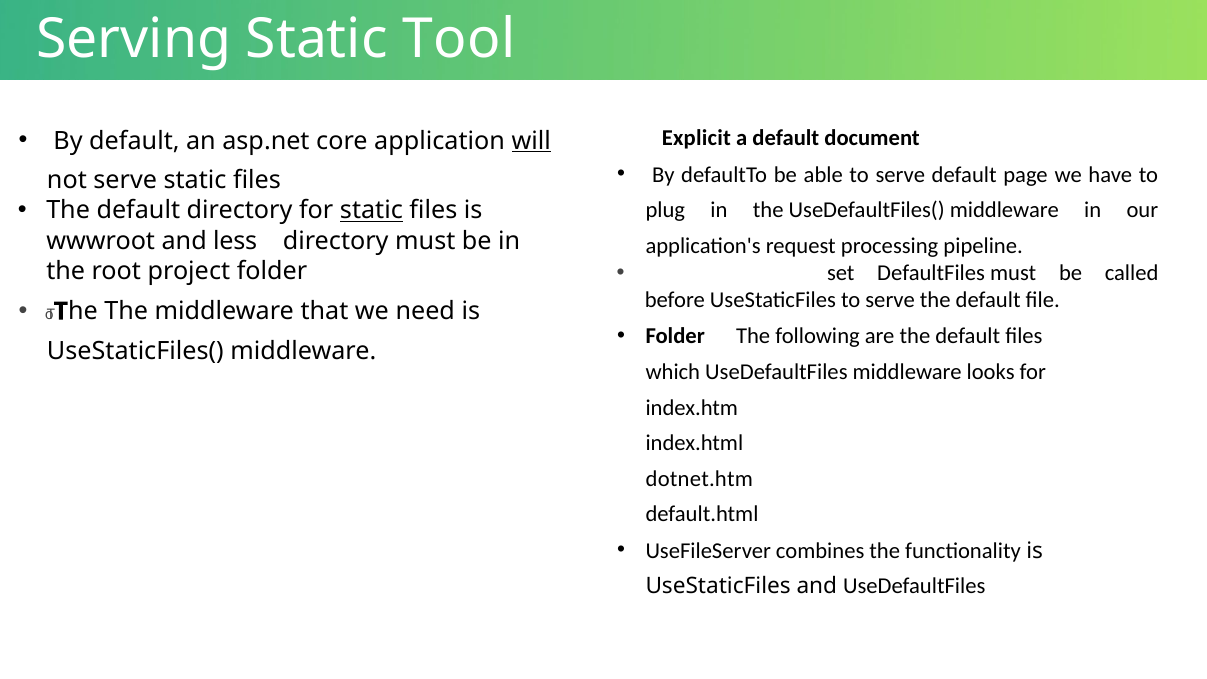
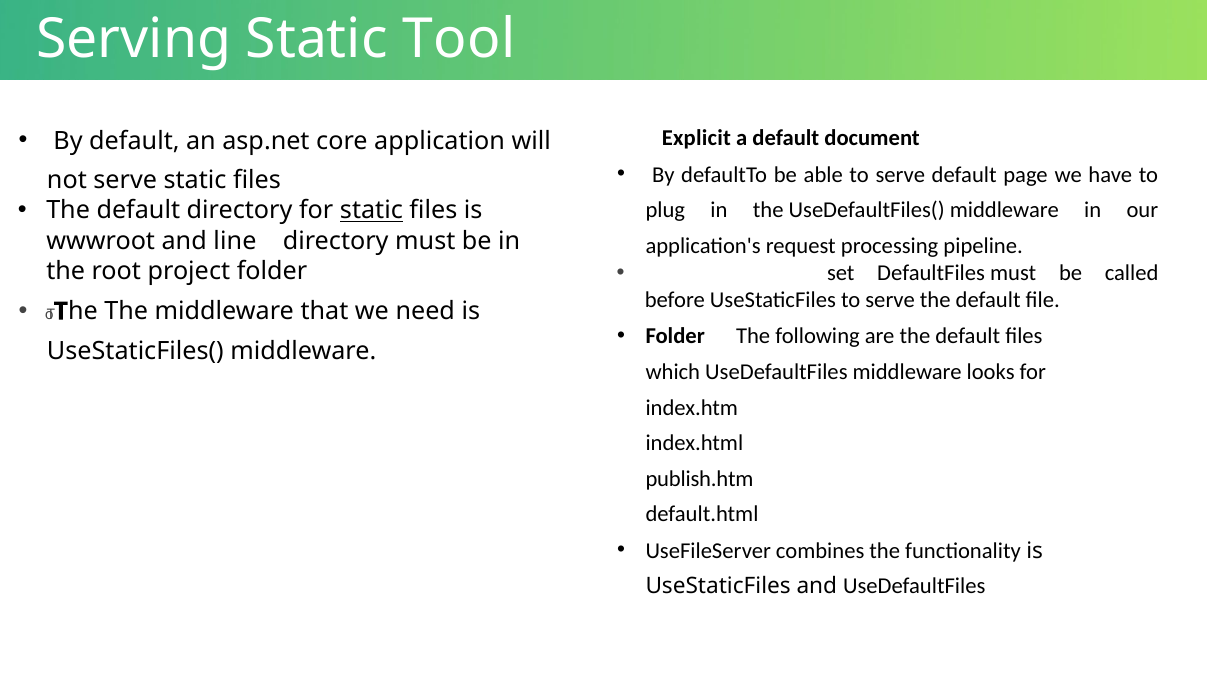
will underline: present -> none (531, 141)
less: less -> line (235, 241)
dotnet.htm: dotnet.htm -> publish.htm (700, 479)
